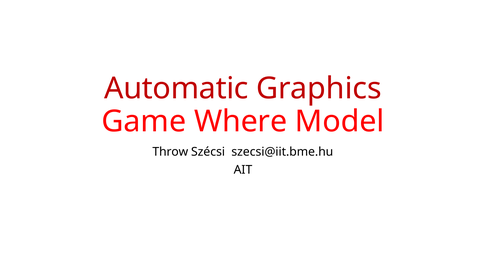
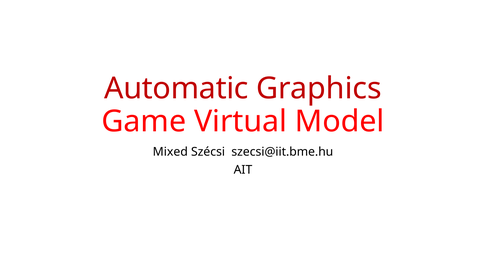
Where: Where -> Virtual (241, 121)
Throw: Throw -> Mixed (170, 152)
